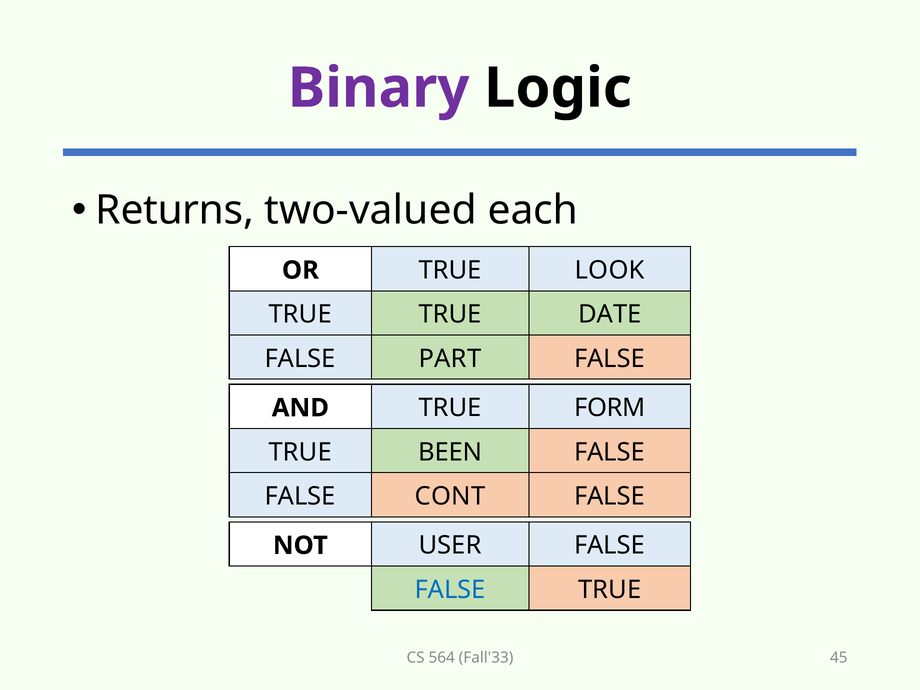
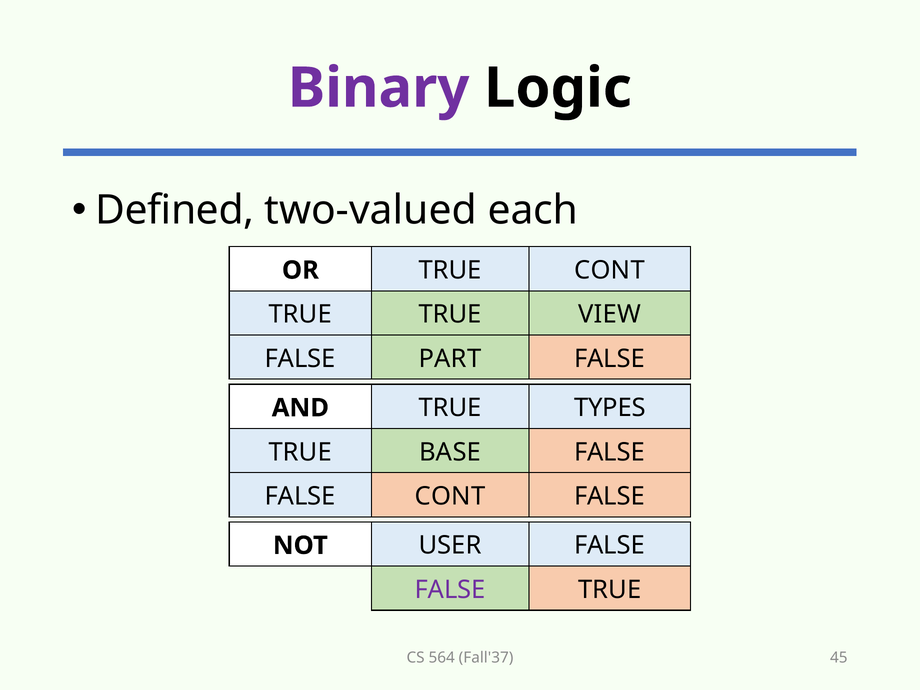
Returns: Returns -> Defined (175, 210)
TRUE LOOK: LOOK -> CONT (610, 270)
DATE: DATE -> VIEW (610, 314)
FORM: FORM -> TYPES (610, 408)
BEEN: BEEN -> BASE (450, 452)
FALSE colour: blue -> purple (450, 590)
Fall'33: Fall'33 -> Fall'37 (486, 658)
